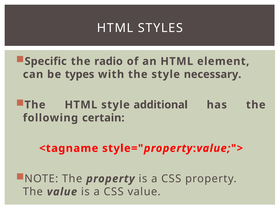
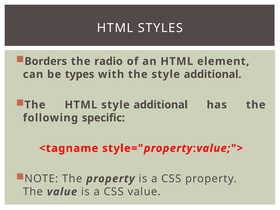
Specific: Specific -> Borders (46, 61)
the style necessary: necessary -> additional (213, 74)
certain: certain -> specific (103, 118)
